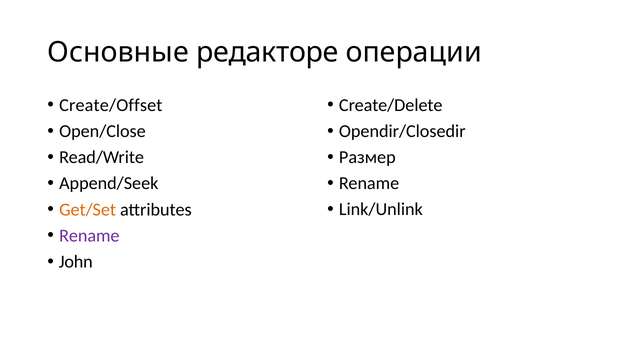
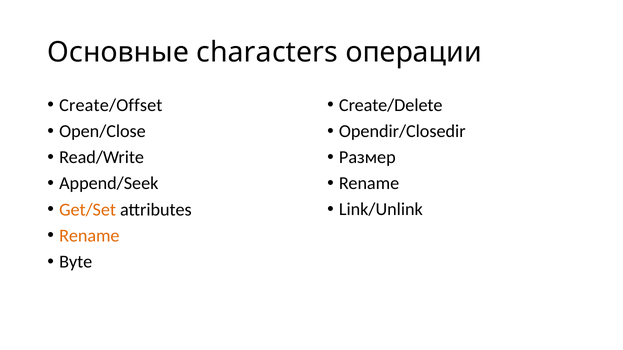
редакторе: редакторе -> characters (267, 52)
Rename colour: purple -> orange (89, 236)
John: John -> Byte (76, 262)
